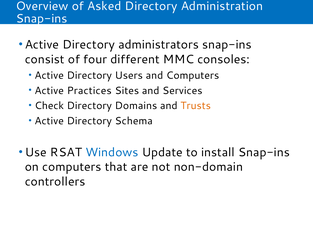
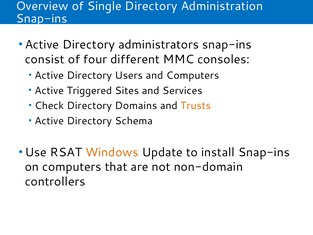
Asked: Asked -> Single (104, 6)
Practices: Practices -> Triggered (89, 90)
Windows colour: blue -> orange (112, 152)
